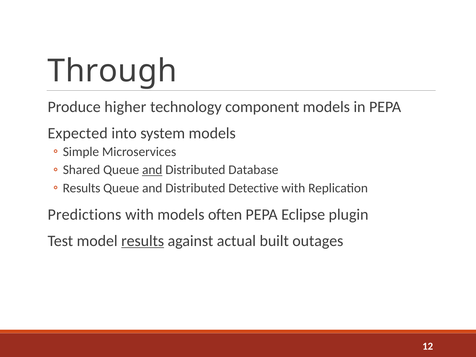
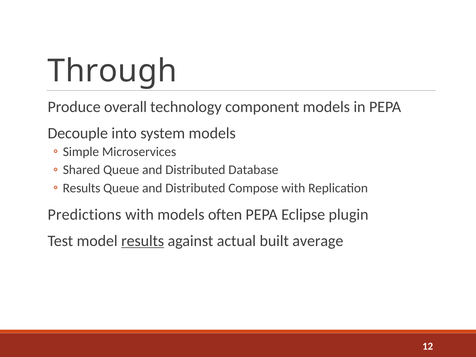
higher: higher -> overall (125, 107)
Expected: Expected -> Decouple (78, 133)
and underline: present -> none (152, 170)
Detective: Detective -> Compose (253, 188)
outages: outages -> average (318, 241)
